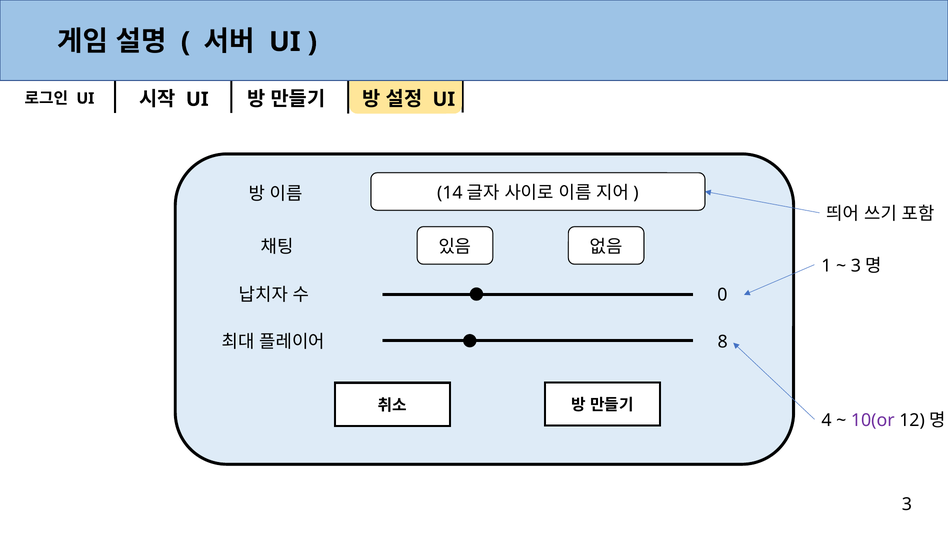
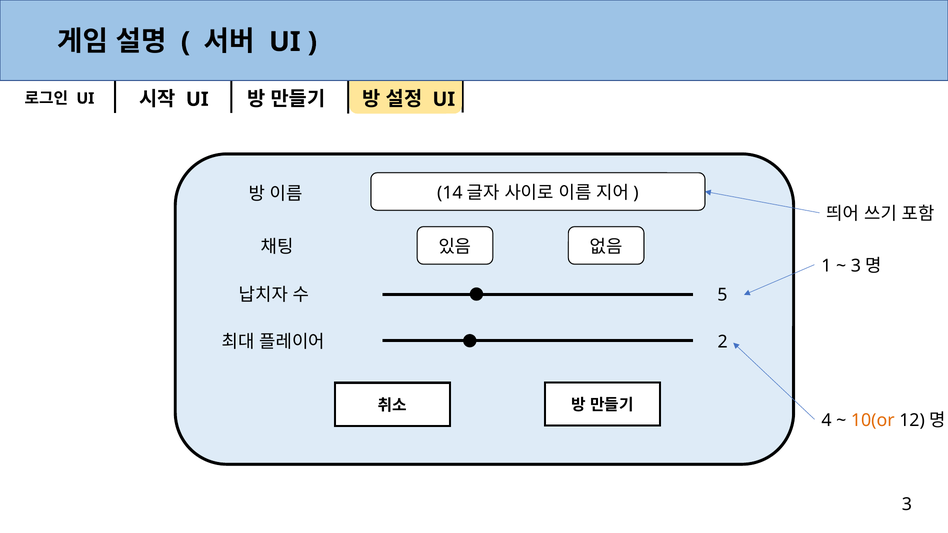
0: 0 -> 5 (722, 295)
8: 8 -> 2 (723, 342)
10(or colour: purple -> orange (873, 421)
